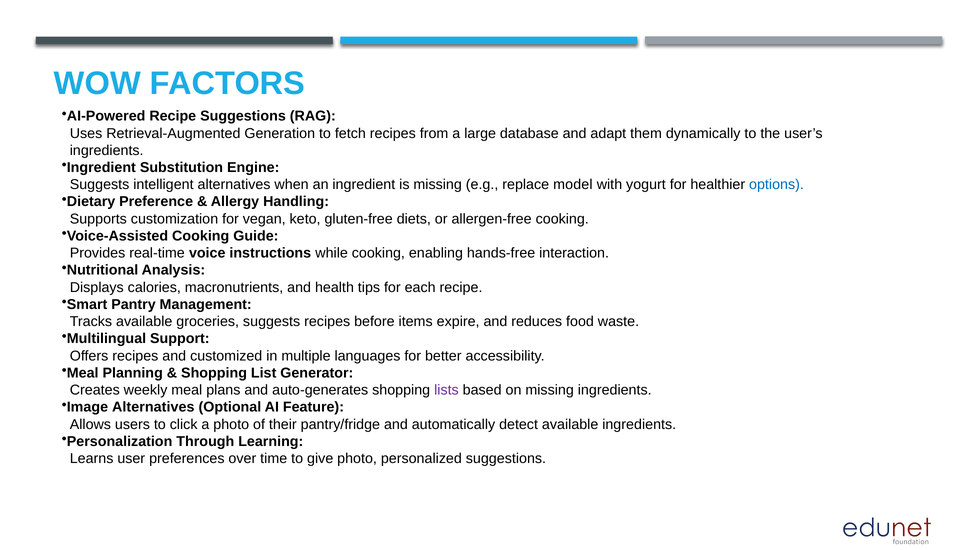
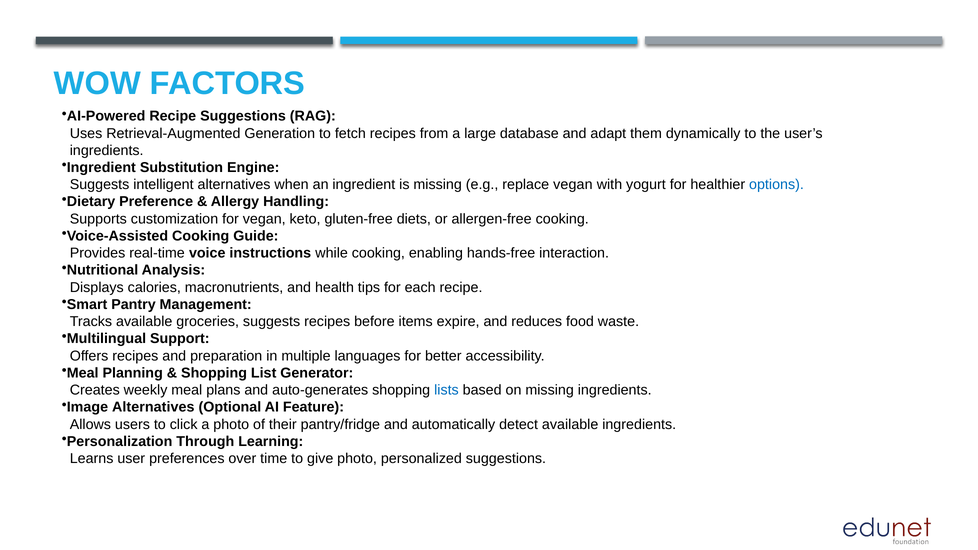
replace model: model -> vegan (573, 185)
customized: customized -> preparation (226, 356)
lists colour: purple -> blue (446, 390)
